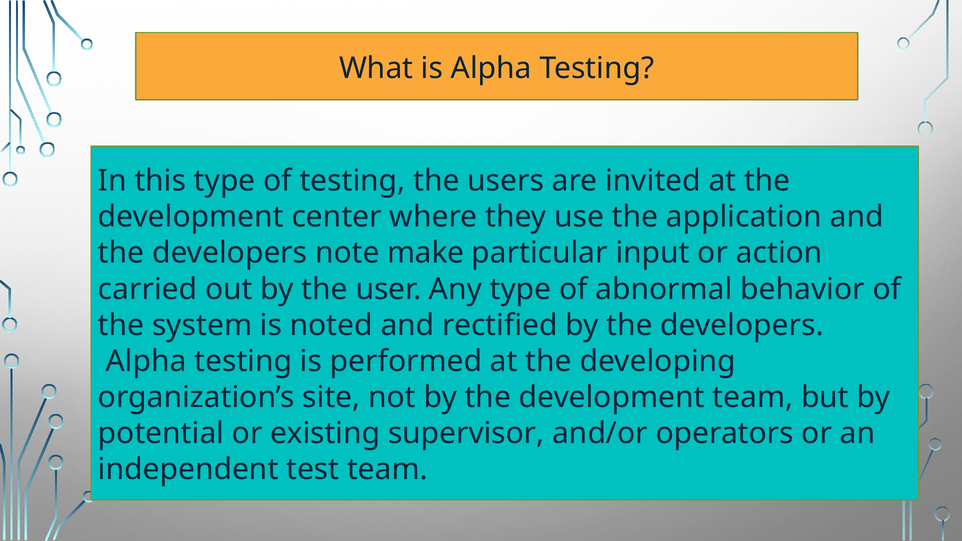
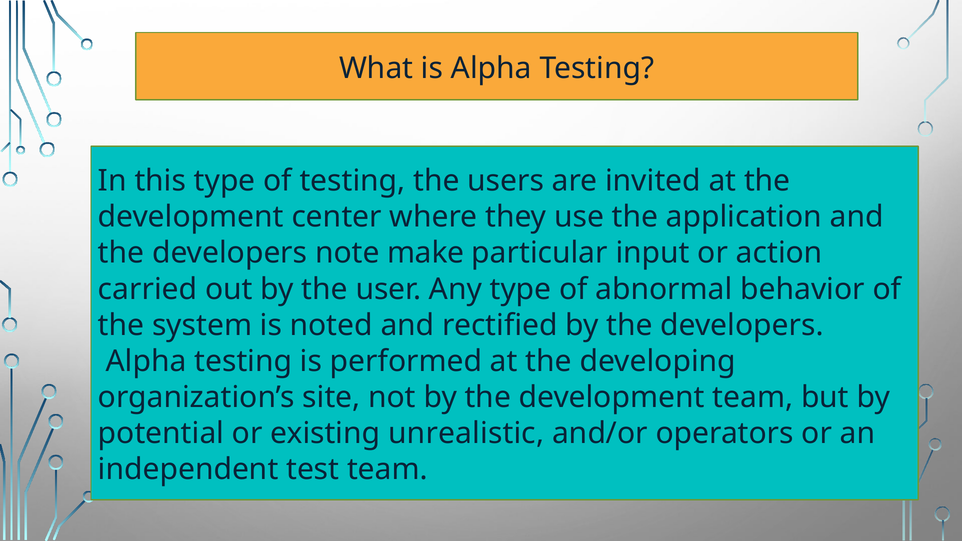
supervisor: supervisor -> unrealistic (466, 433)
